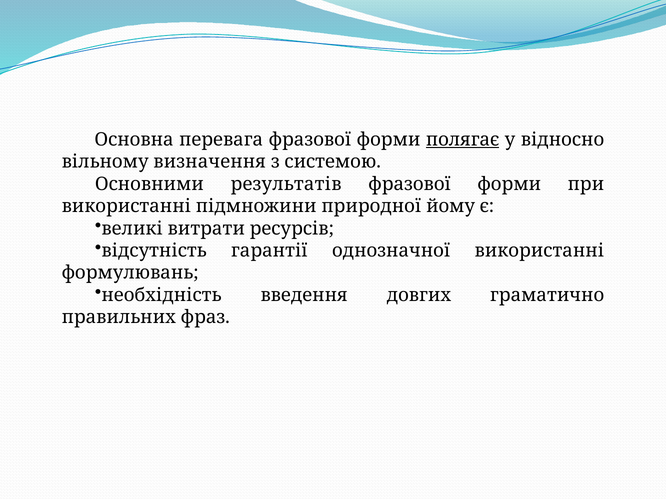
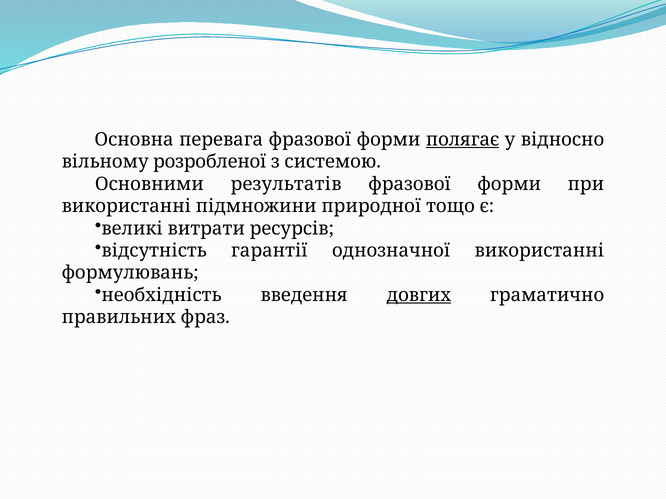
визначення: визначення -> розробленої (210, 162)
йому: йому -> тощо (451, 206)
довгих underline: none -> present (419, 295)
